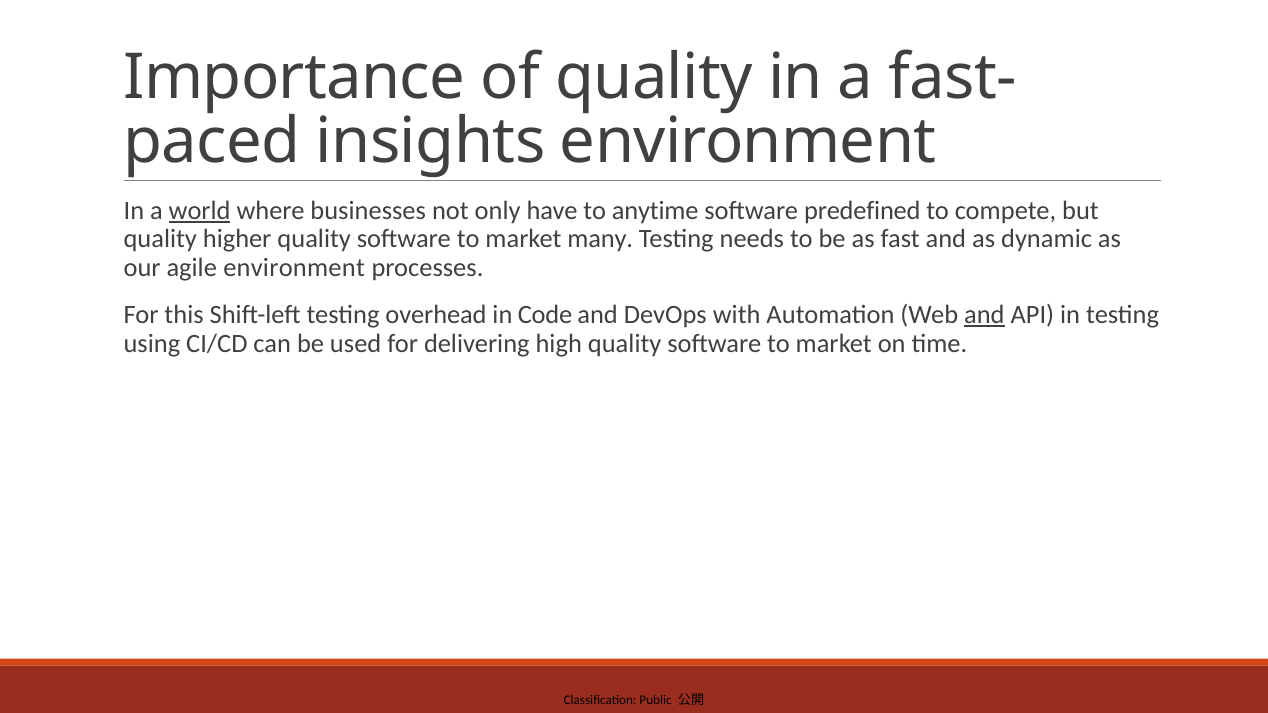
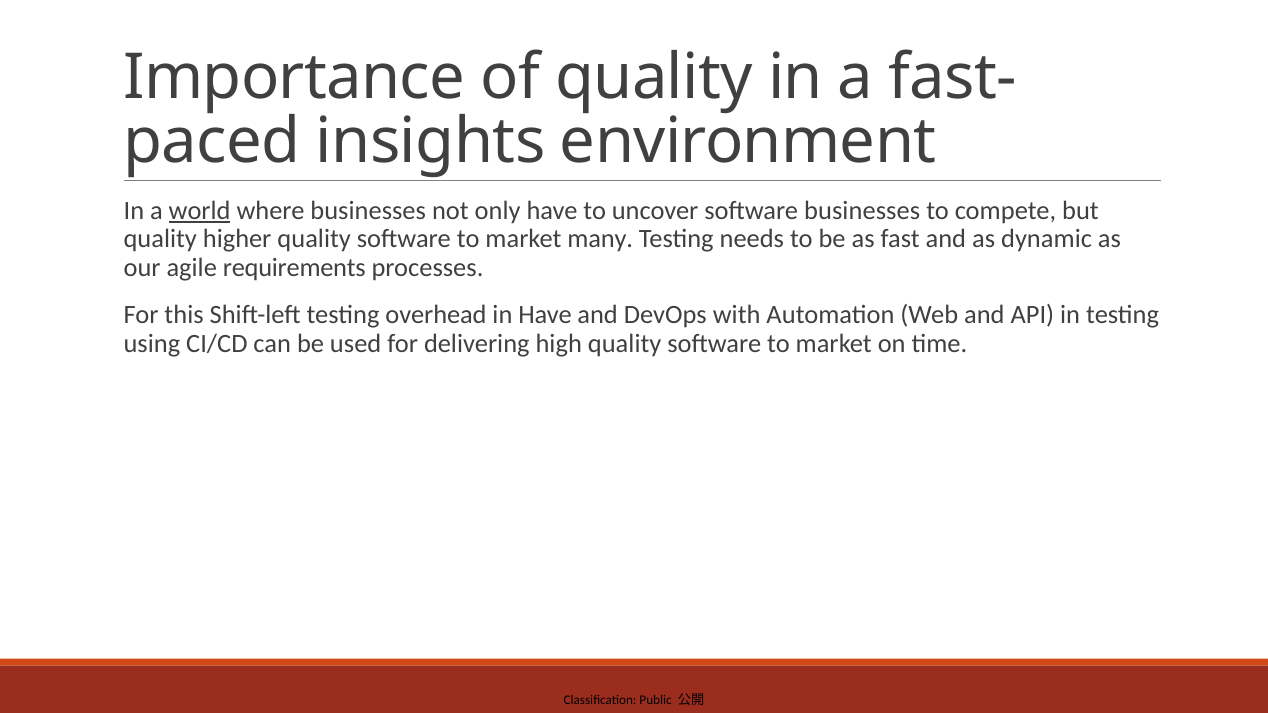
anytime: anytime -> uncover (655, 211)
software predefined: predefined -> businesses (862, 211)
agile environment: environment -> requirements (294, 268)
in Code: Code -> Have (545, 315)
and underline: present -> none (984, 315)
